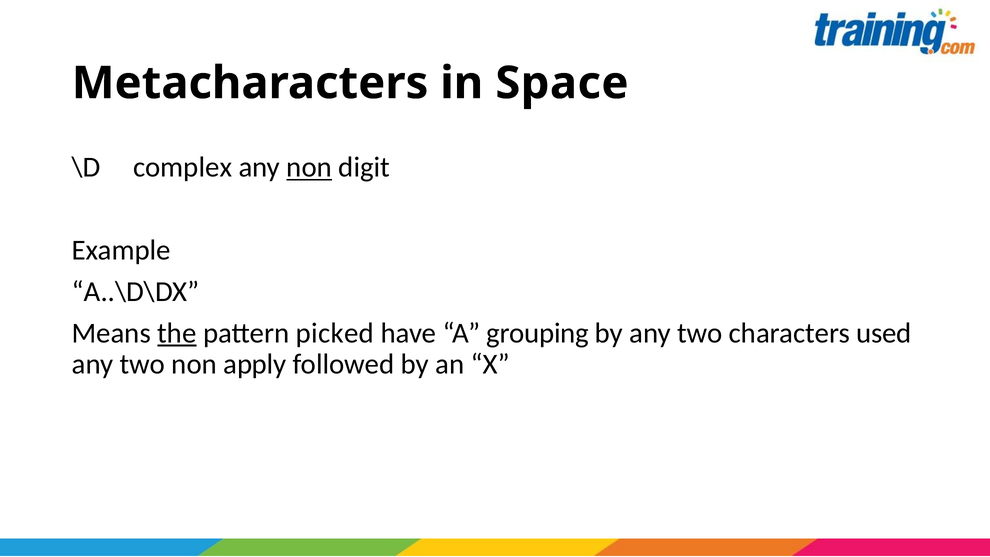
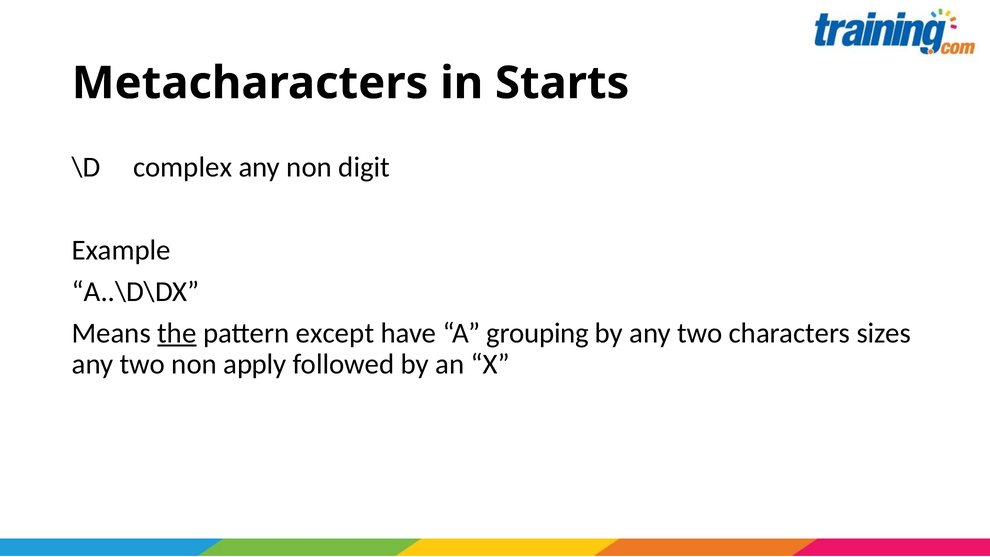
Space: Space -> Starts (562, 83)
non underline: present -> none (309, 167)
picked: picked -> except (335, 333)
used: used -> sizes (884, 333)
